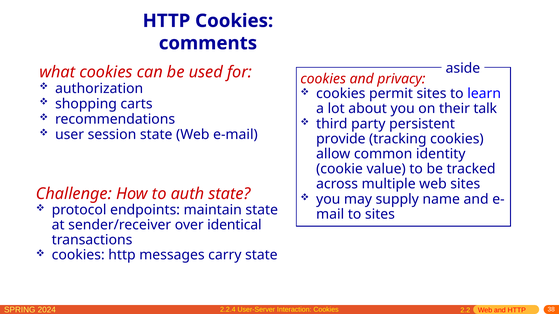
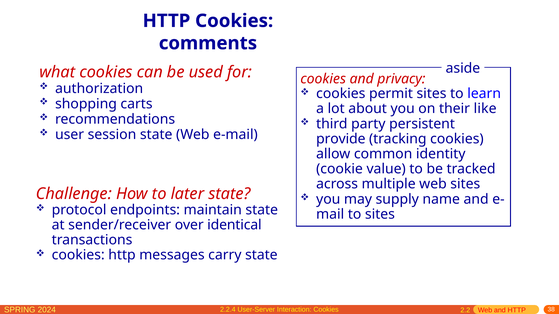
talk: talk -> like (485, 109)
auth: auth -> later (187, 194)
